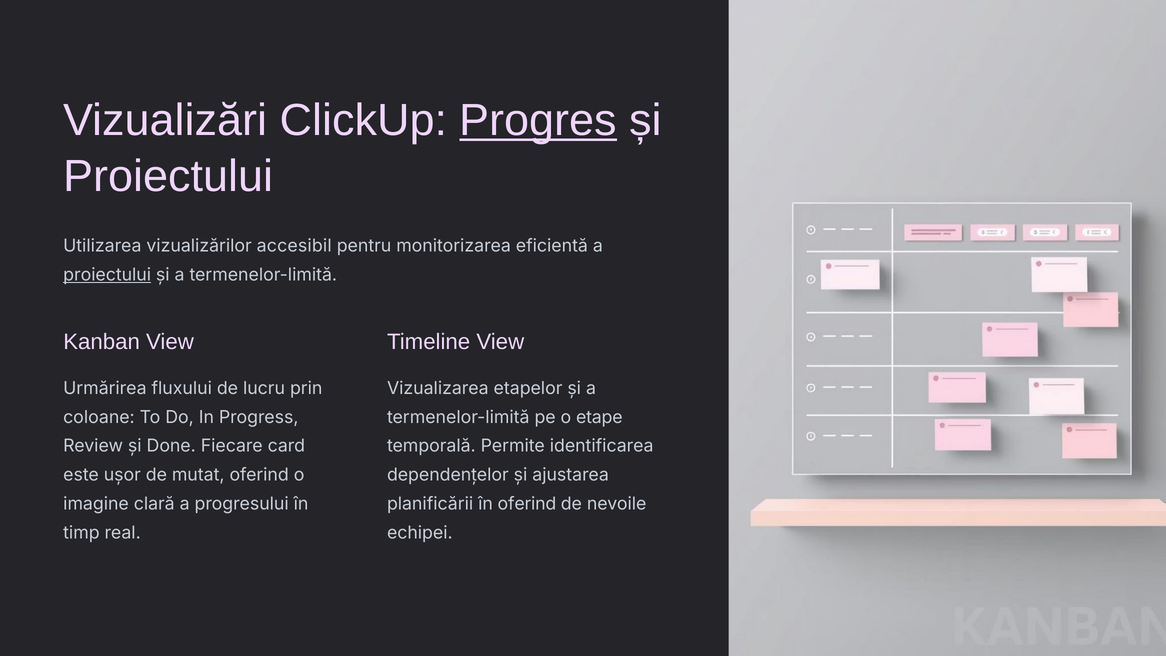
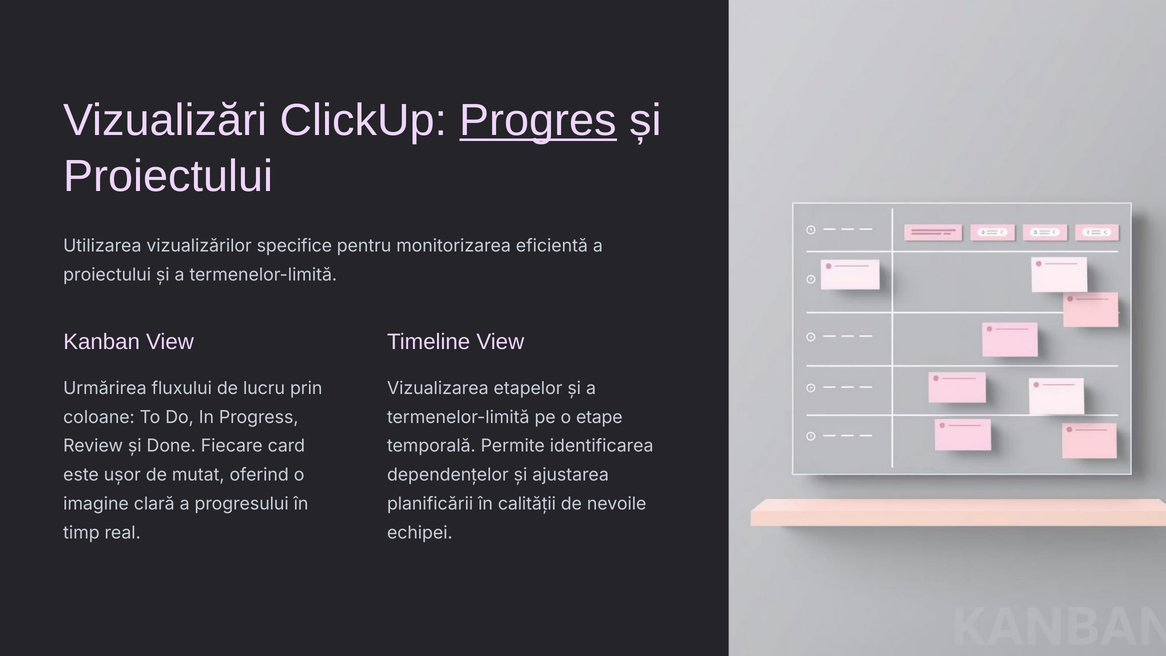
accesibil: accesibil -> specifice (294, 246)
proiectului underline: present -> none (107, 275)
în oferind: oferind -> calității (527, 504)
